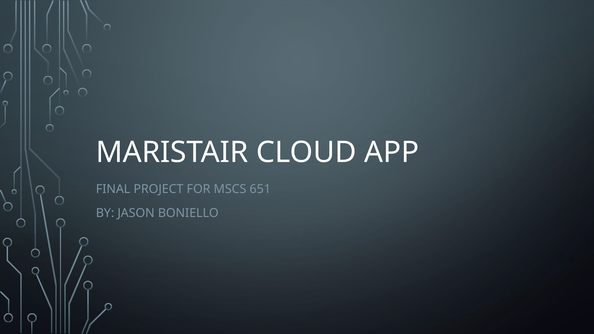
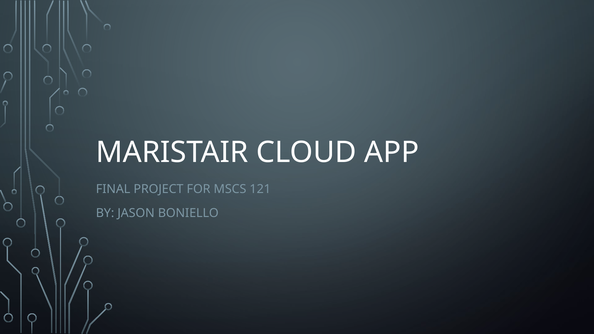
651: 651 -> 121 (260, 189)
